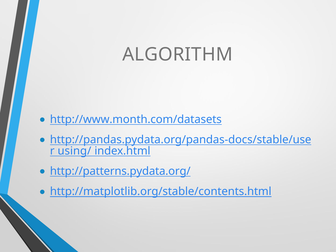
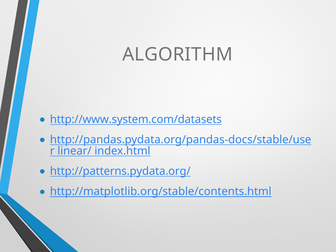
http://www.month.com/datasets: http://www.month.com/datasets -> http://www.system.com/datasets (136, 119)
using/: using/ -> linear/ (74, 151)
